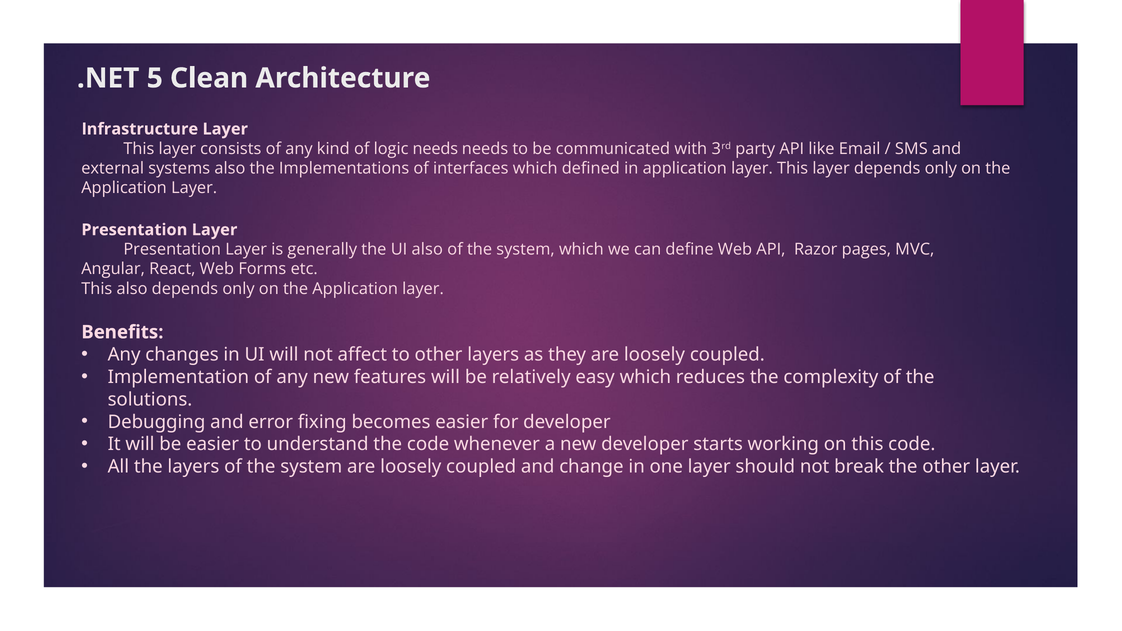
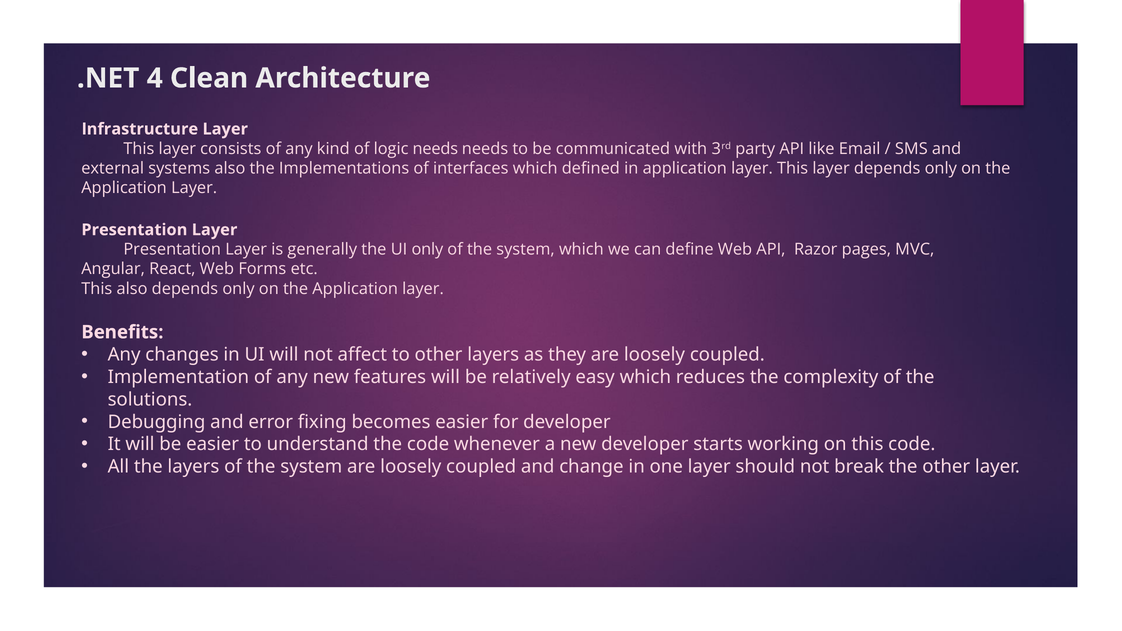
5: 5 -> 4 (155, 78)
UI also: also -> only (427, 249)
